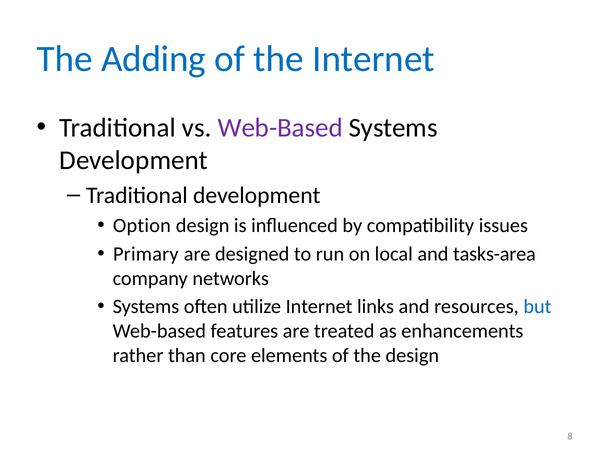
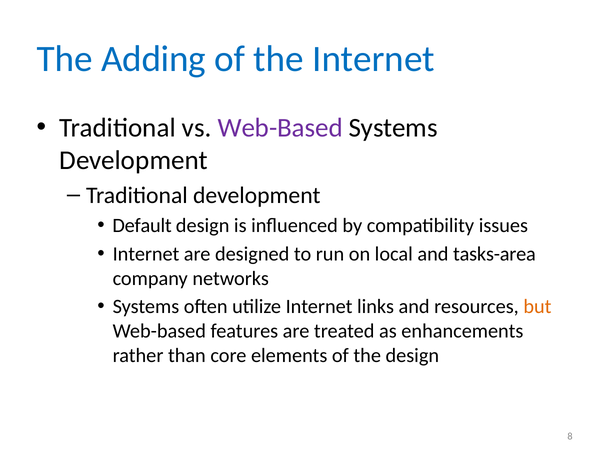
Option: Option -> Default (142, 225)
Primary: Primary -> Internet (146, 254)
but colour: blue -> orange (537, 307)
